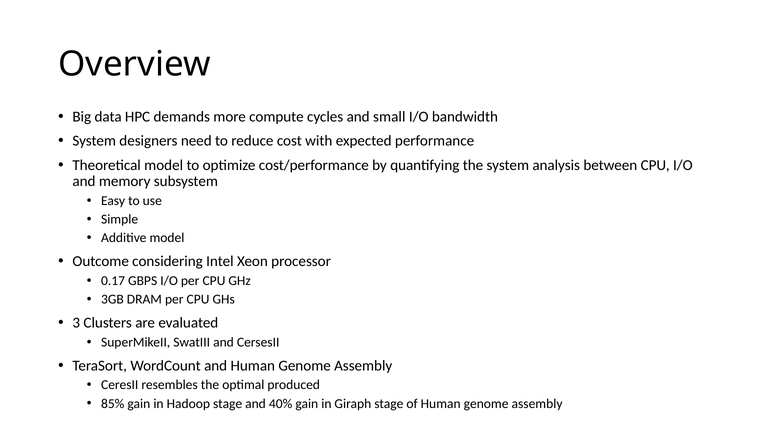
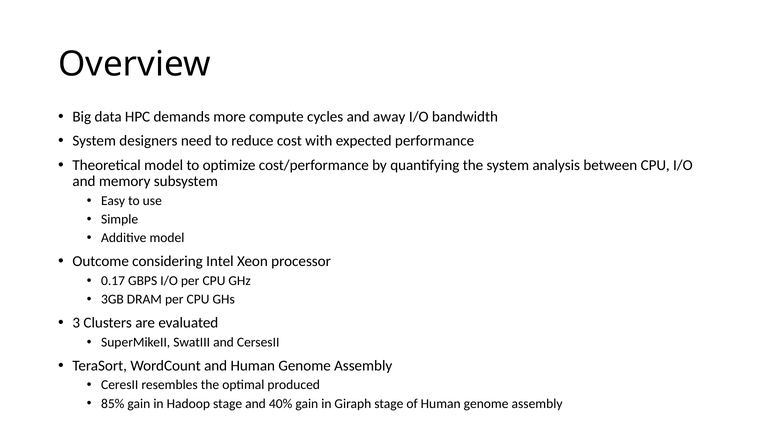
small: small -> away (389, 117)
